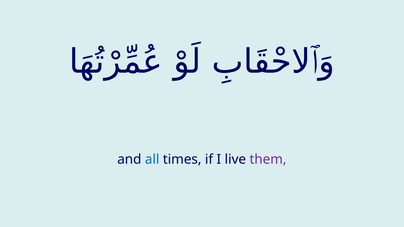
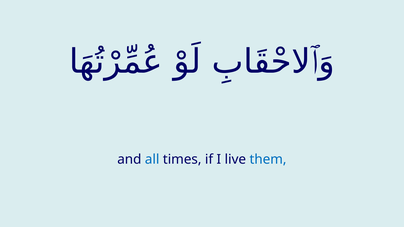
them colour: purple -> blue (268, 160)
